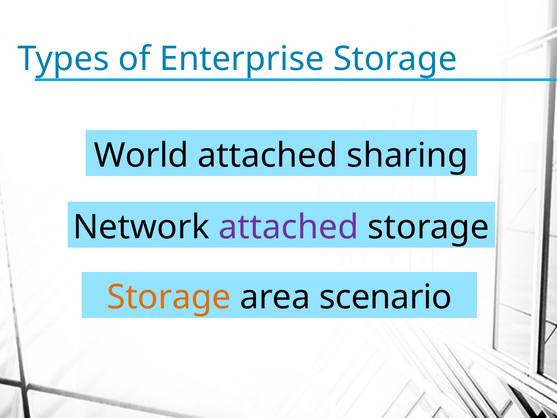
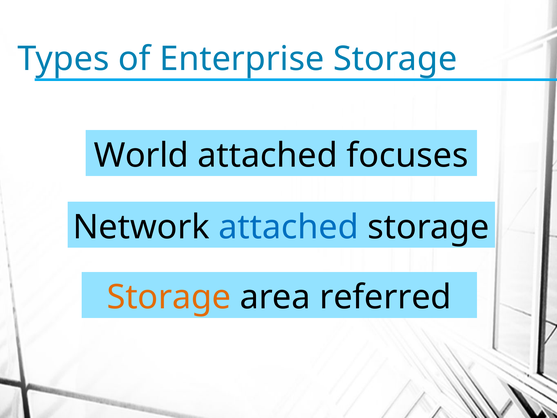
sharing: sharing -> focuses (407, 155)
attached colour: purple -> blue (289, 227)
scenario: scenario -> referred (385, 297)
